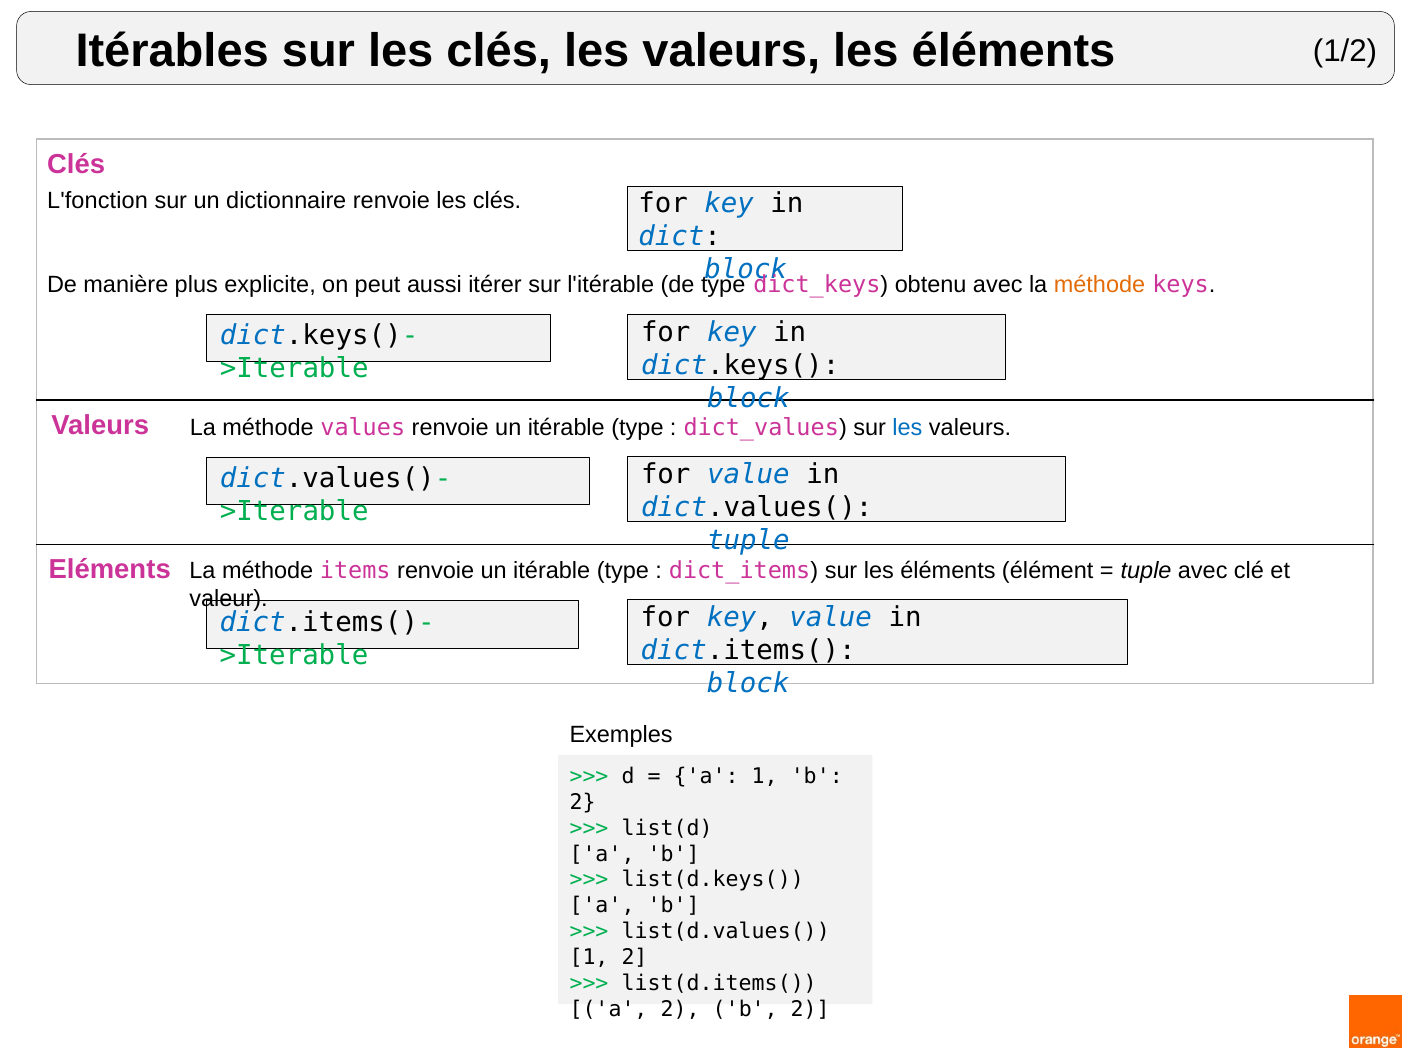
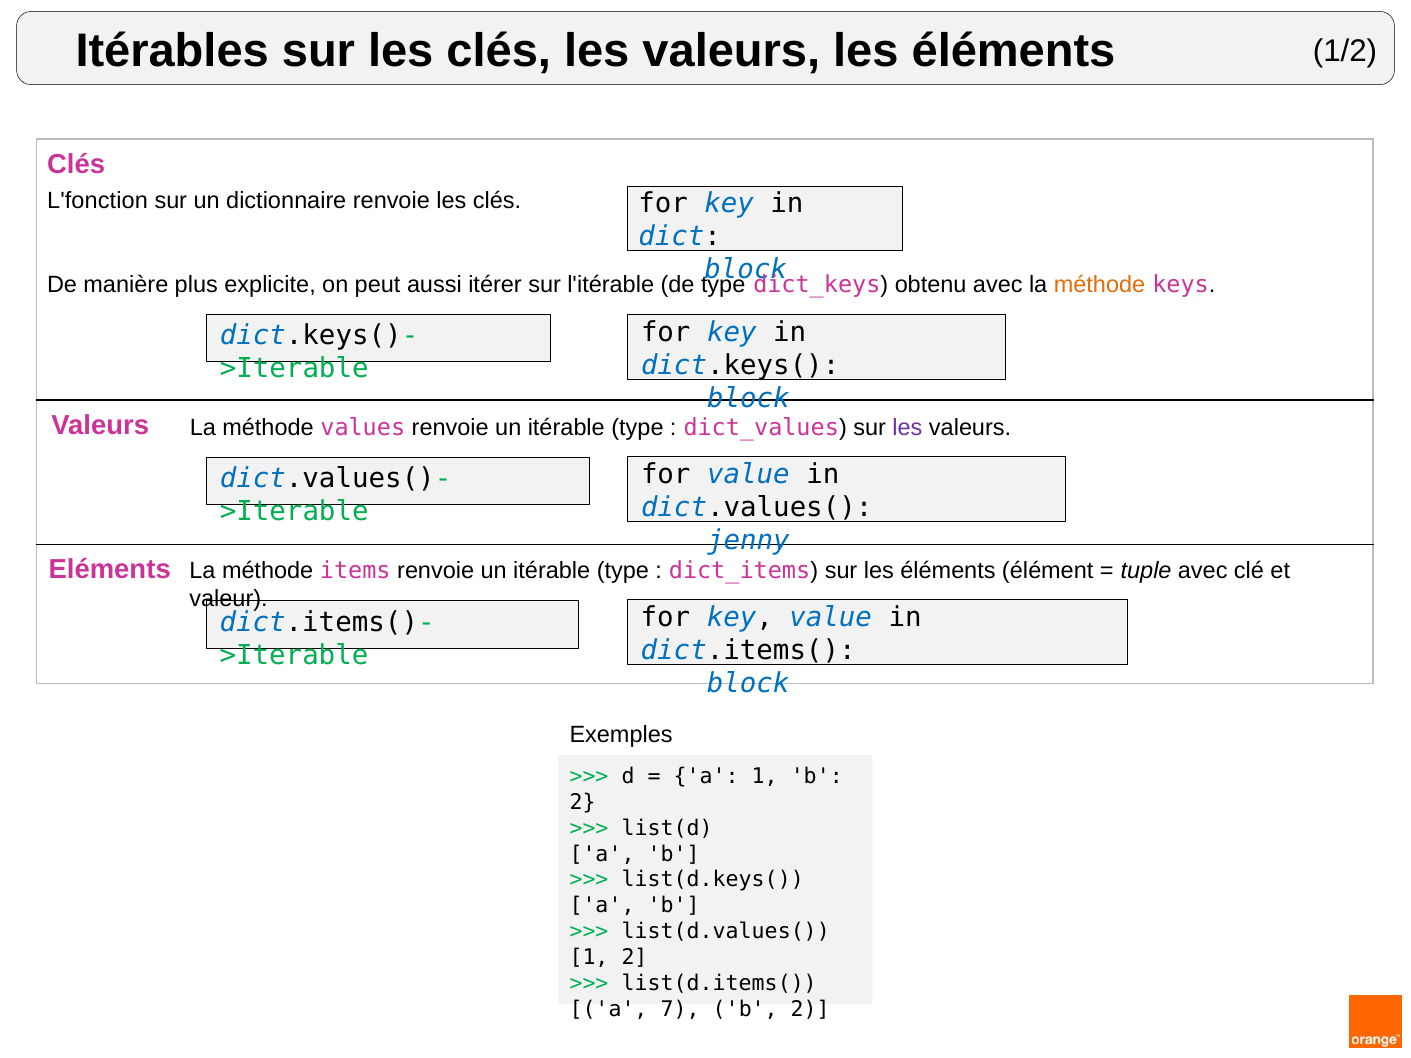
les colour: blue -> purple (907, 427)
tuple: tuple -> jenny (748, 540)
a 2: 2 -> 7 (680, 1010)
